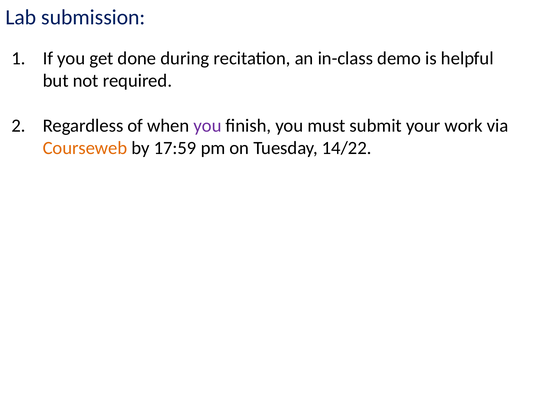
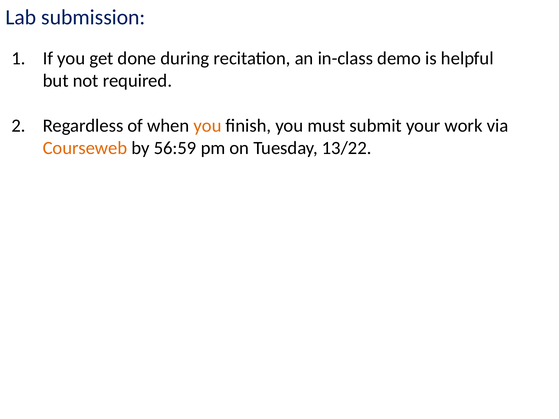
you colour: purple -> orange (208, 126)
17:59: 17:59 -> 56:59 (175, 148)
14/22: 14/22 -> 13/22 (347, 148)
